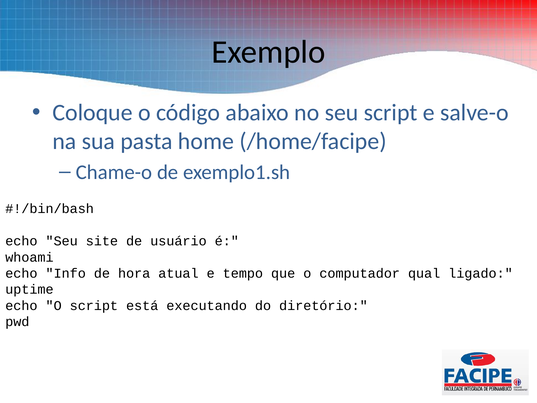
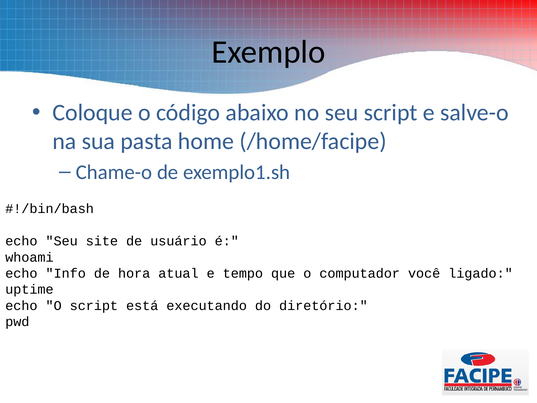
qual: qual -> você (424, 273)
